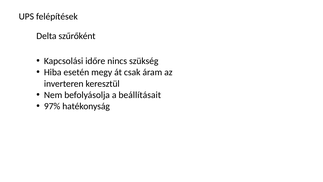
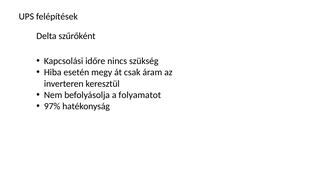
beállításait: beállításait -> folyamatot (140, 95)
